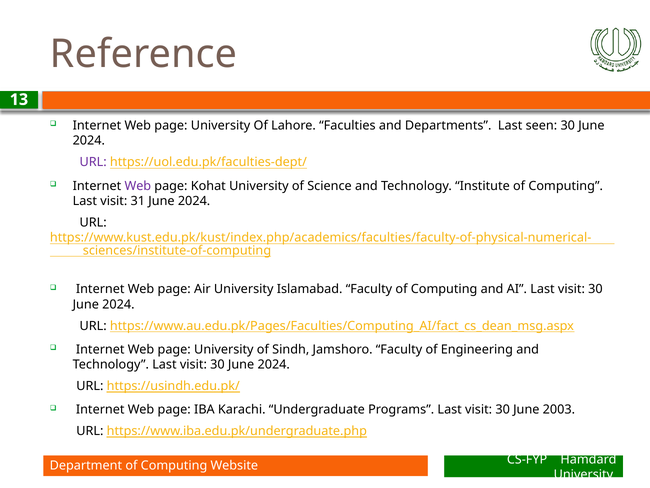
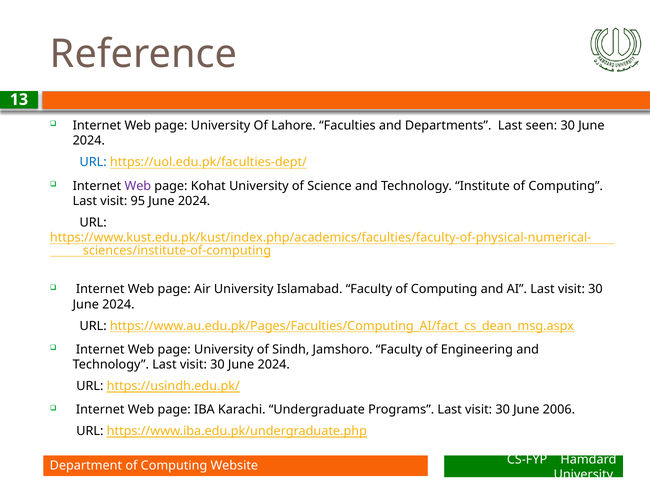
URL colour: purple -> blue (93, 162)
31: 31 -> 95 (138, 201)
2003: 2003 -> 2006 (559, 409)
